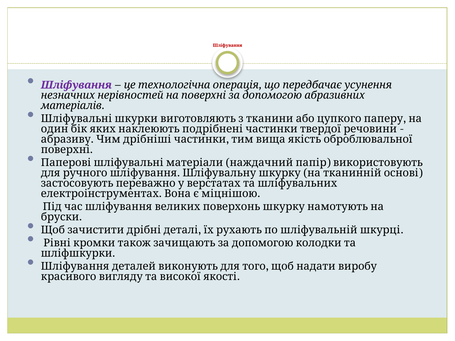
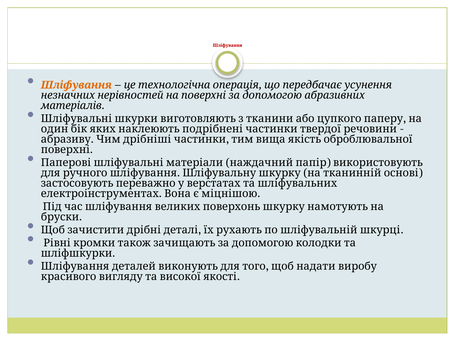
Шліфування colour: purple -> orange (76, 85)
